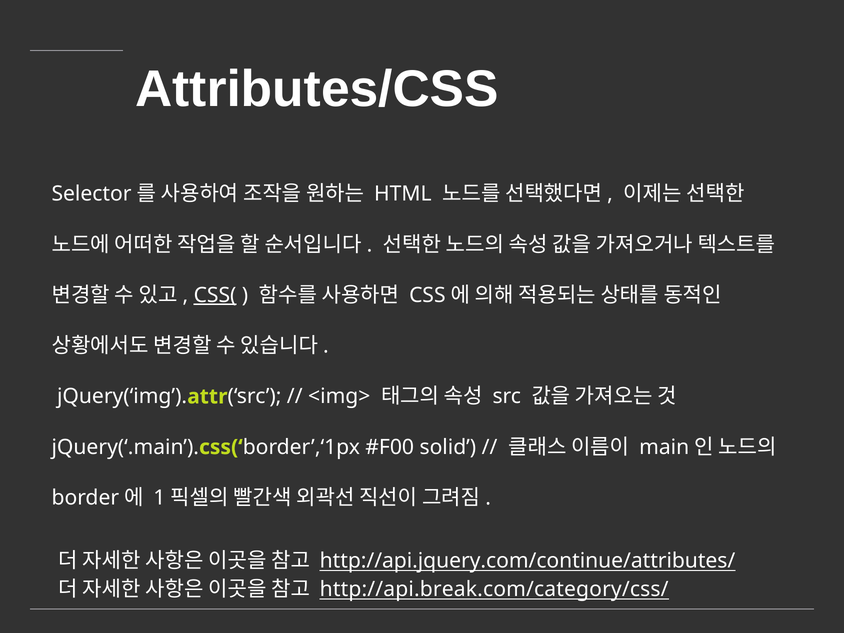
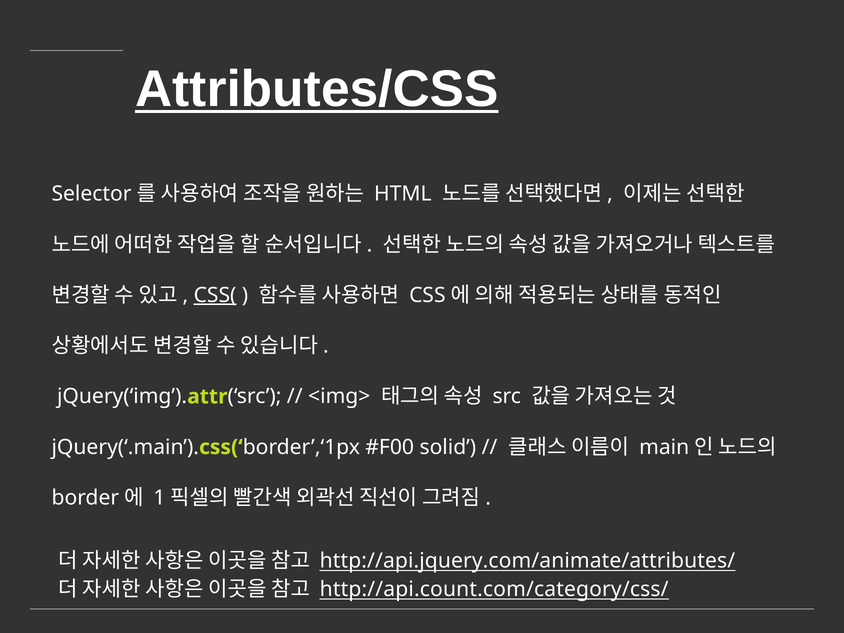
Attributes/CSS underline: none -> present (317, 89)
http://api.jquery.com/continue/attributes/: http://api.jquery.com/continue/attributes/ -> http://api.jquery.com/animate/attributes/ (527, 561)
http://api.break.com/category/css/: http://api.break.com/category/css/ -> http://api.count.com/category/css/ (494, 590)
